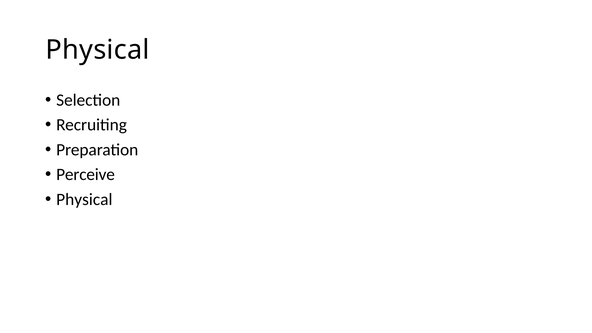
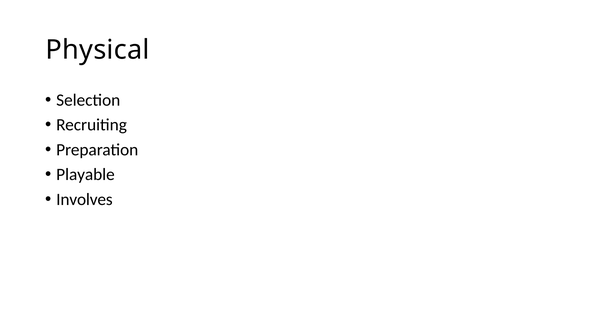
Perceive: Perceive -> Playable (85, 175)
Physical: Physical -> Involves (84, 199)
